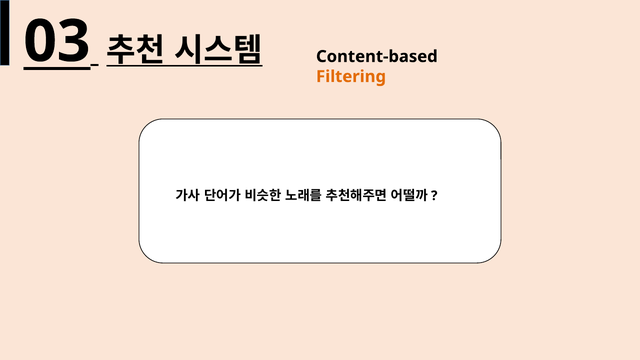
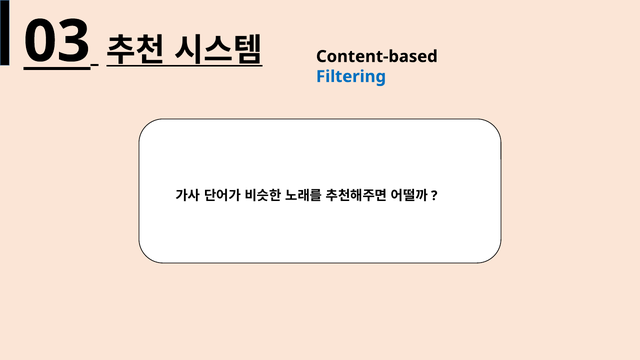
Filtering colour: orange -> blue (351, 77)
